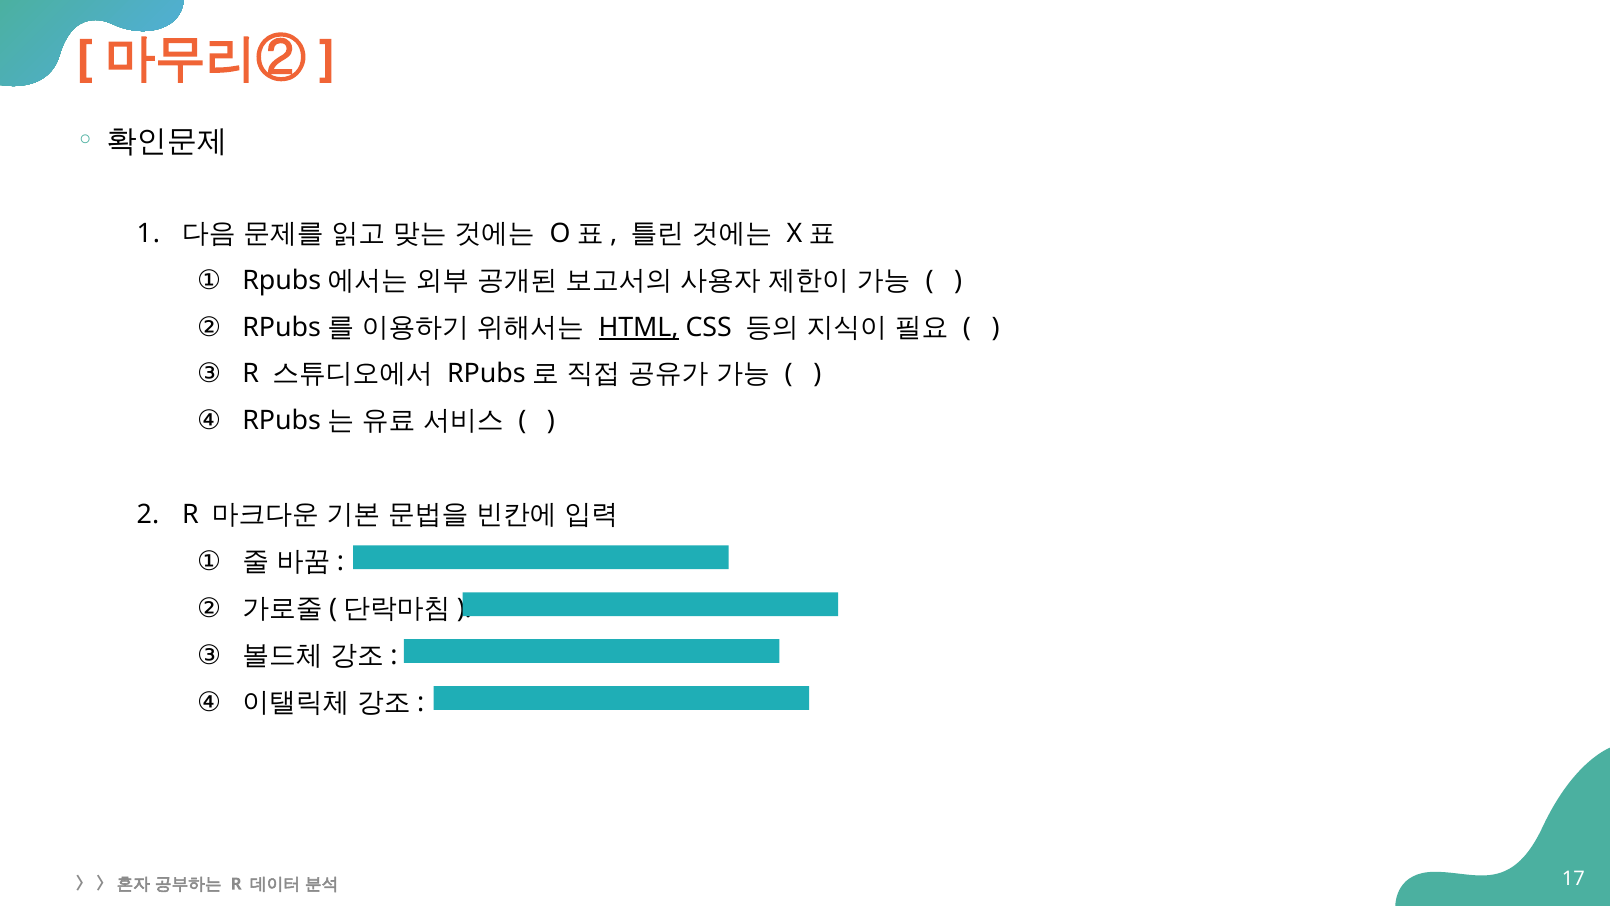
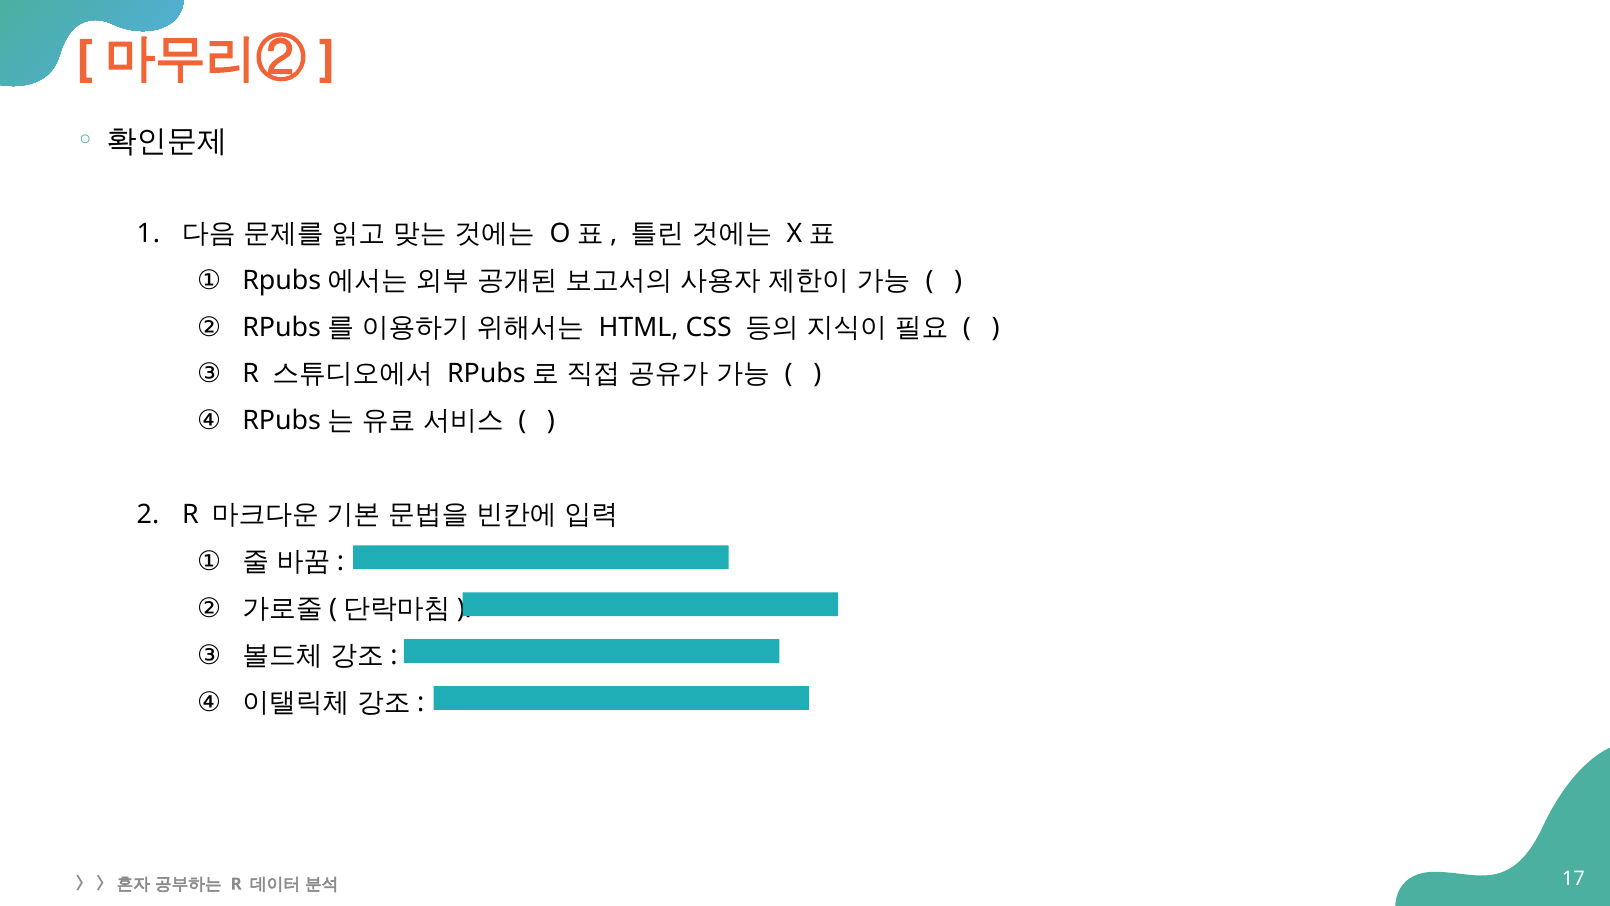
HTML underline: present -> none (639, 327)
